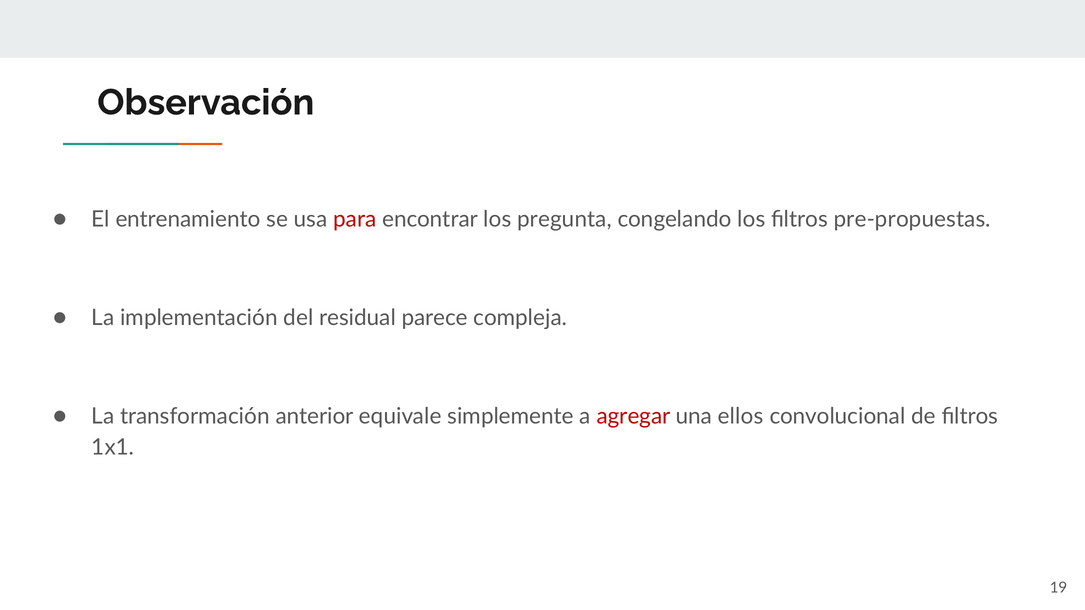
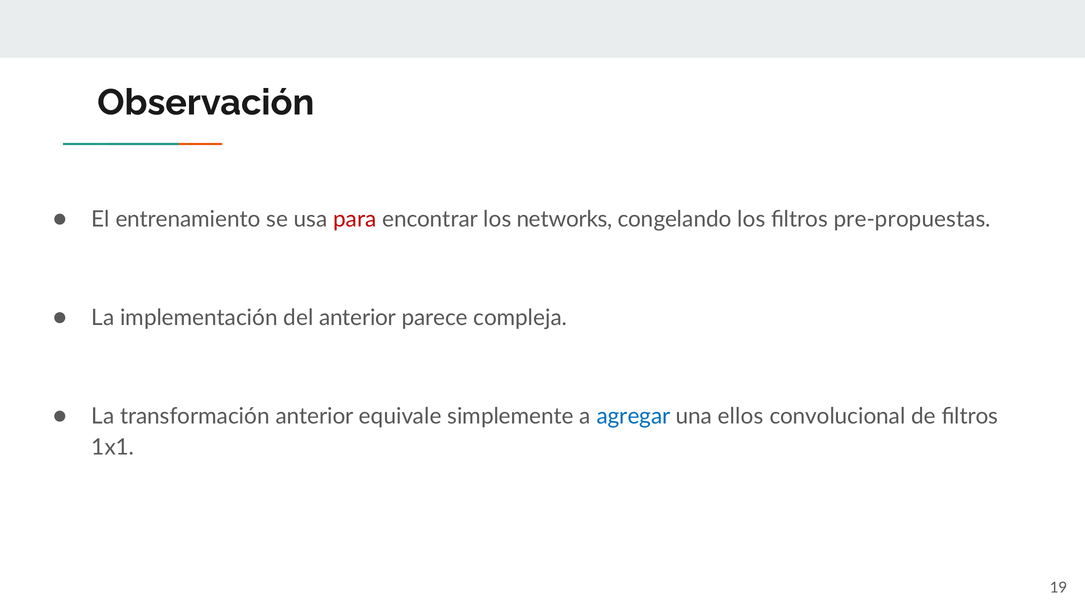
pregunta: pregunta -> networks (565, 219)
del residual: residual -> anterior (358, 318)
agregar colour: red -> blue (634, 416)
